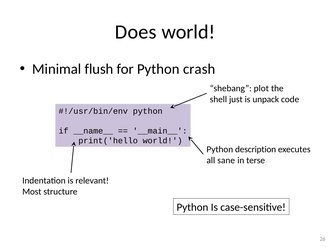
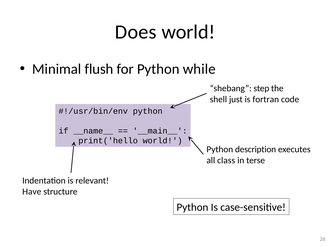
crash: crash -> while (199, 69)
plot: plot -> step (261, 89)
unpack: unpack -> fortran (266, 100)
sane: sane -> class (226, 161)
Most: Most -> Have (32, 192)
